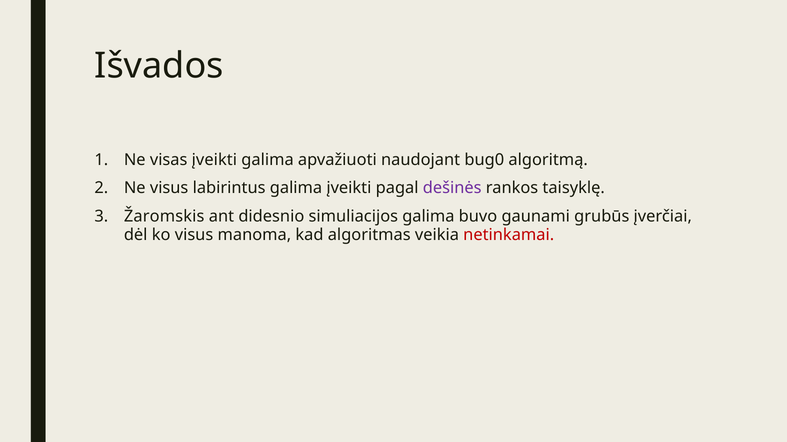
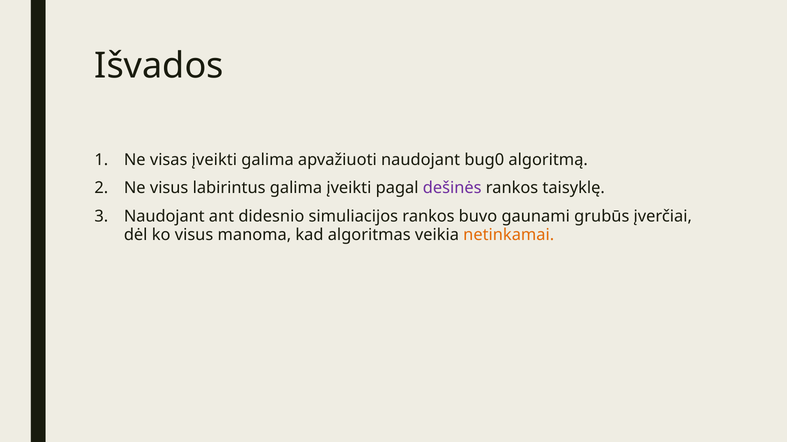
Žaromskis: Žaromskis -> Naudojant (164, 217)
simuliacijos galima: galima -> rankos (428, 217)
netinkamai colour: red -> orange (509, 235)
